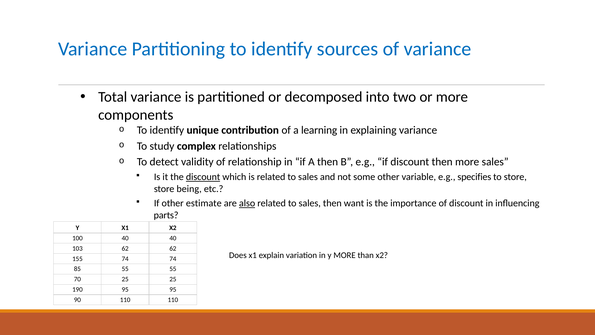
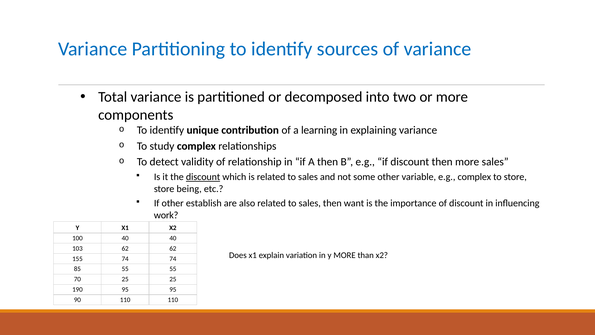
e.g specifies: specifies -> complex (474, 177)
estimate: estimate -> establish (204, 203)
also underline: present -> none (247, 203)
parts: parts -> work (166, 215)
